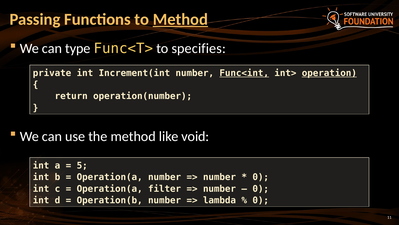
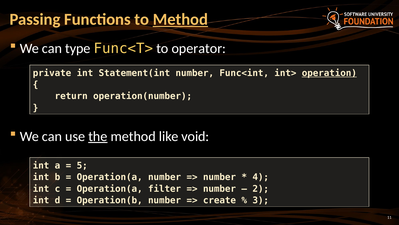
specifies: specifies -> operator (199, 48)
Increment(int: Increment(int -> Statement(int (134, 73)
Func<int underline: present -> none (244, 73)
the underline: none -> present (98, 136)
0: 0 -> 4 (261, 177)
0: 0 -> 2 (261, 188)
lambda: lambda -> create (219, 200)
0: 0 -> 3 (261, 200)
